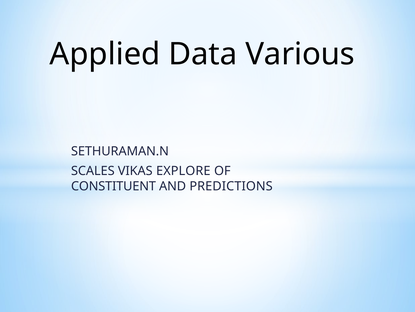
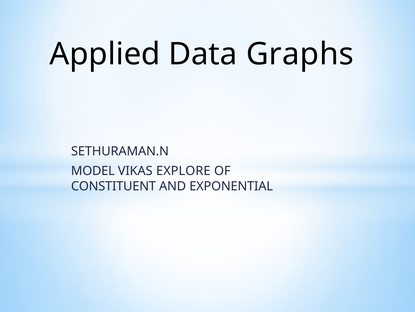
Various: Various -> Graphs (300, 54)
SCALES: SCALES -> MODEL (93, 171)
PREDICTIONS: PREDICTIONS -> EXPONENTIAL (231, 186)
